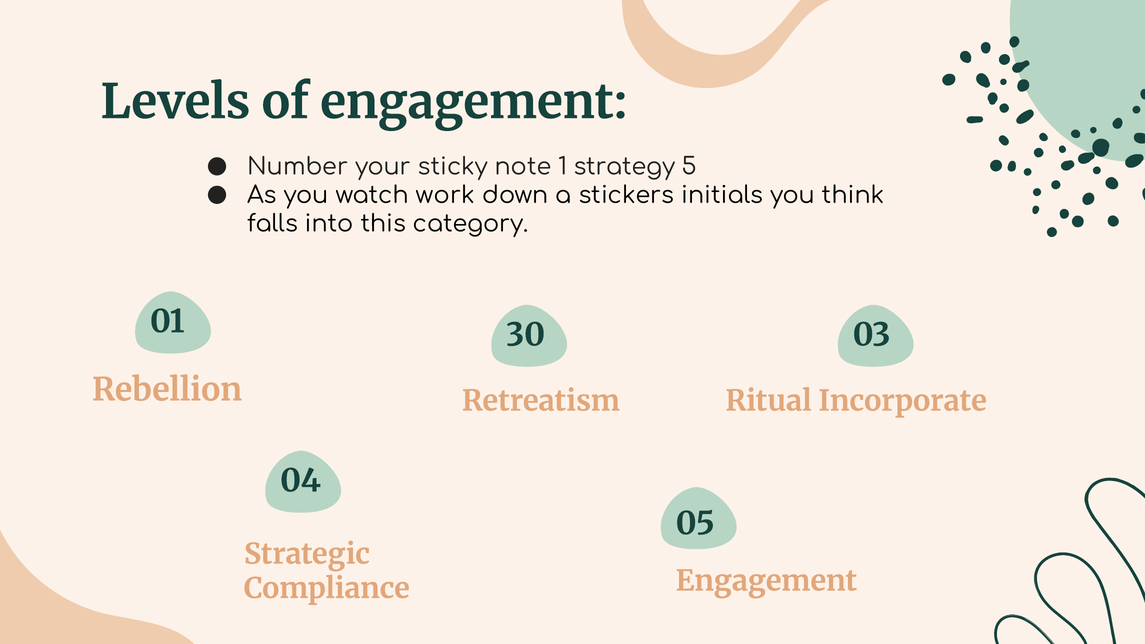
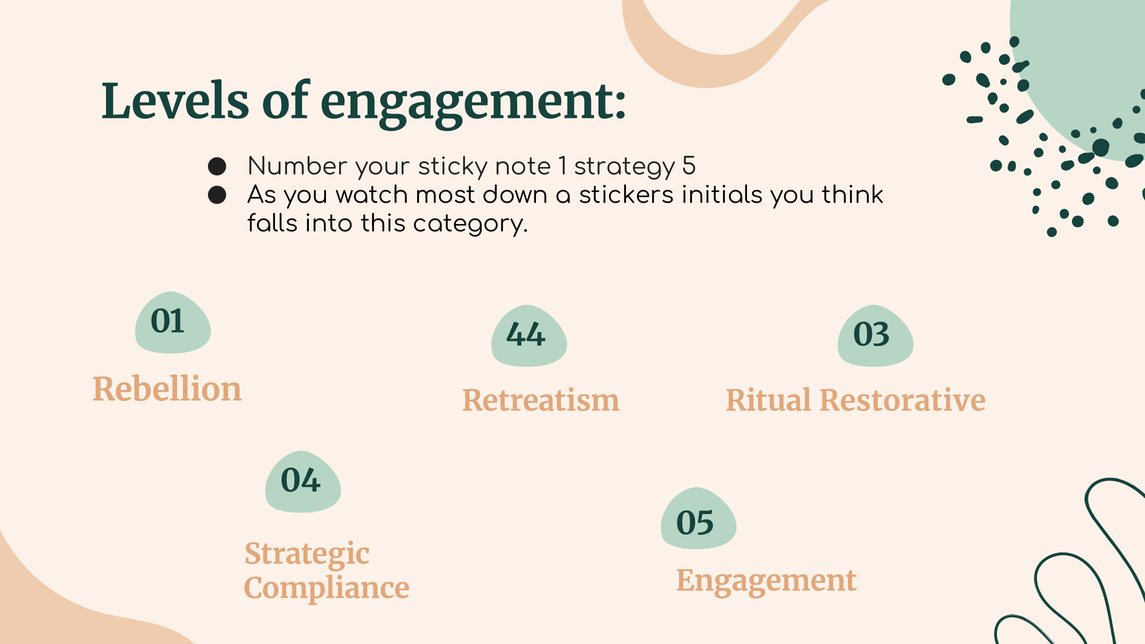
work: work -> most (446, 195)
30: 30 -> 44 (526, 335)
Incorporate: Incorporate -> Restorative (902, 401)
